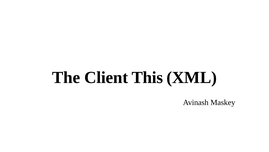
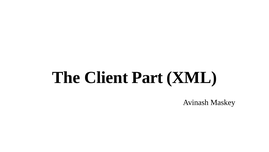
This: This -> Part (147, 77)
